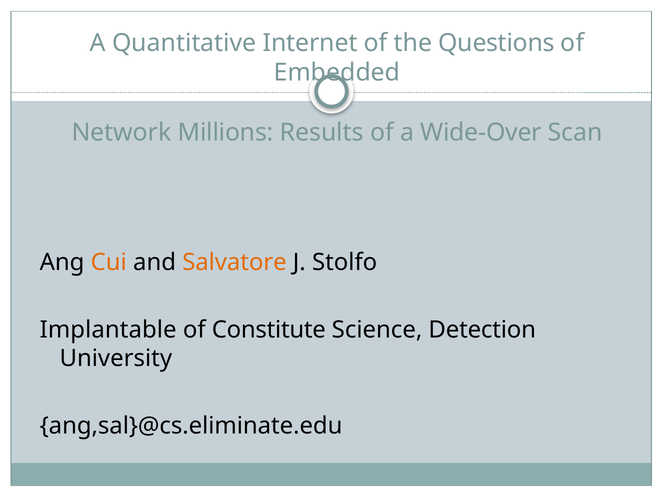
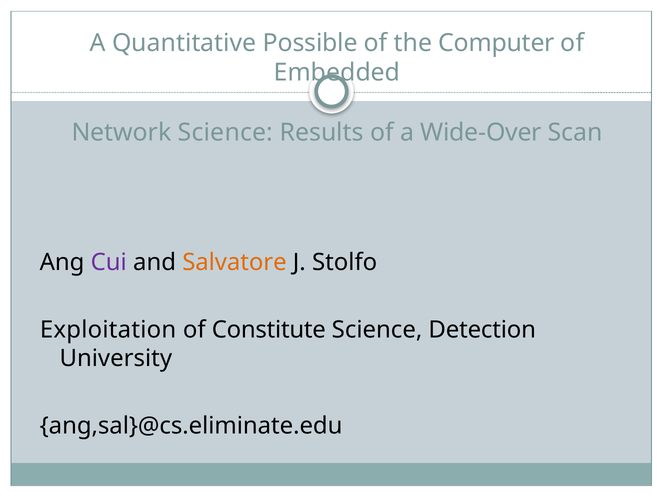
Internet: Internet -> Possible (310, 43)
Questions: Questions -> Computer (496, 43)
Network Millions: Millions -> Science (226, 132)
Cui colour: orange -> purple (109, 262)
Implantable: Implantable -> Exploitation (108, 330)
